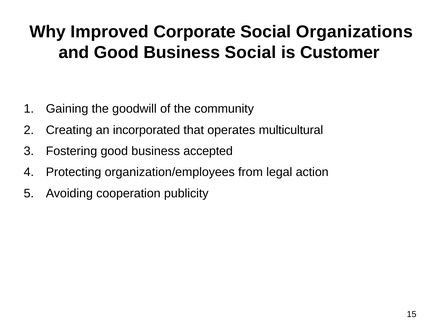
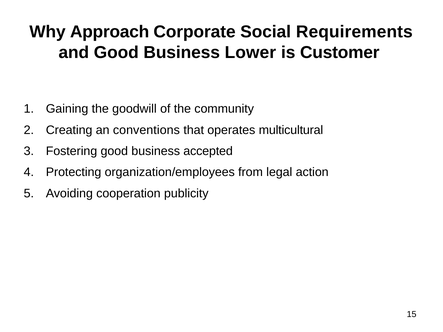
Improved: Improved -> Approach (110, 32)
Organizations: Organizations -> Requirements (354, 32)
Business Social: Social -> Lower (250, 53)
incorporated: incorporated -> conventions (146, 130)
